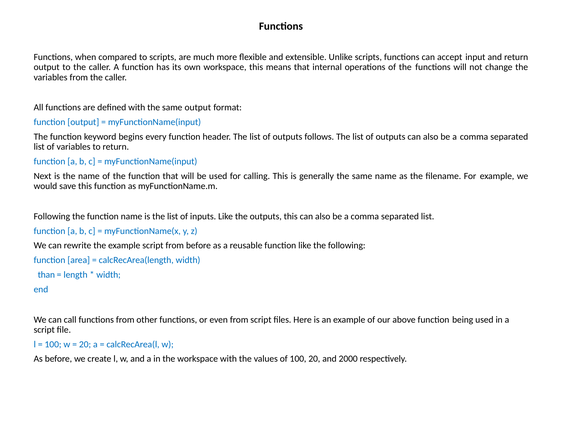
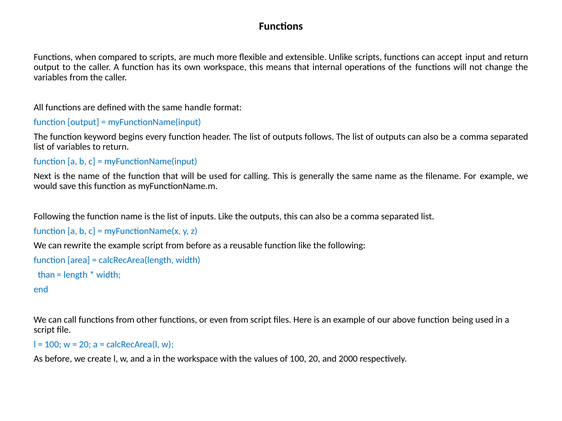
same output: output -> handle (198, 108)
